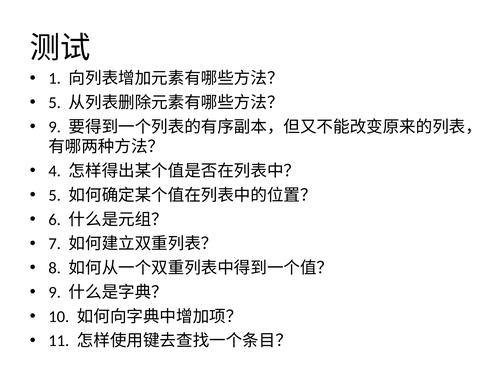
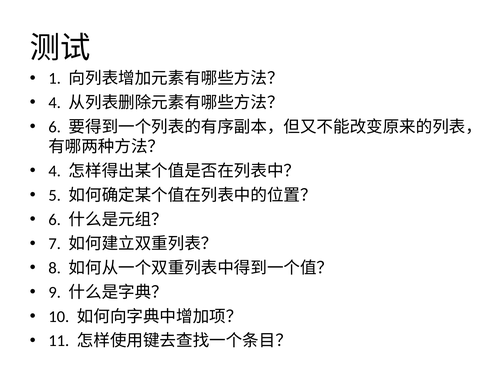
5: 5 -> 4 (55, 103)
9: 9 -> 6 (55, 127)
